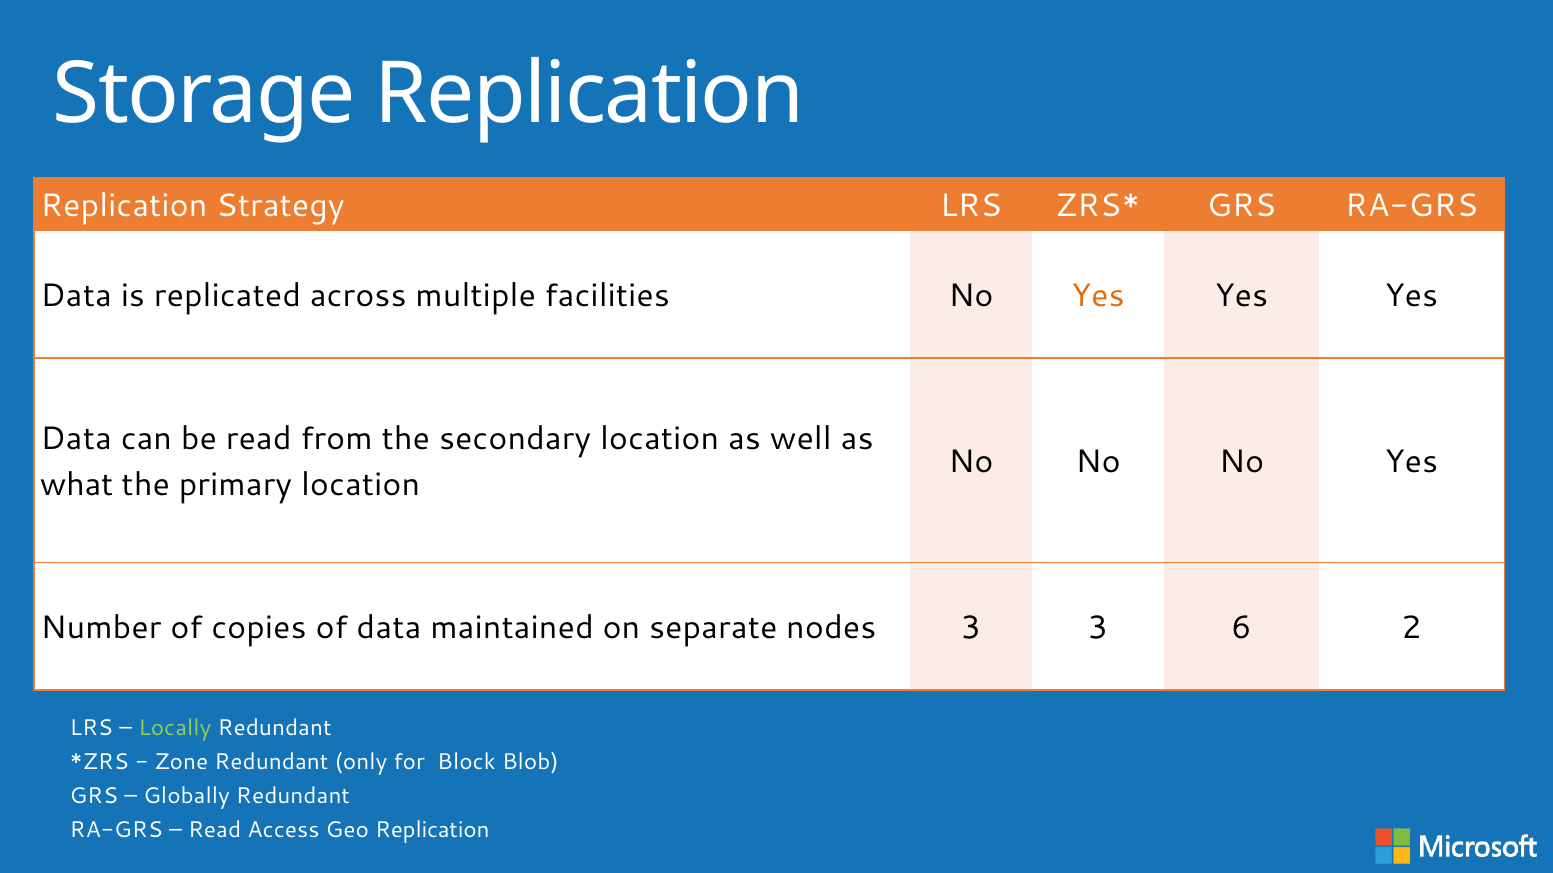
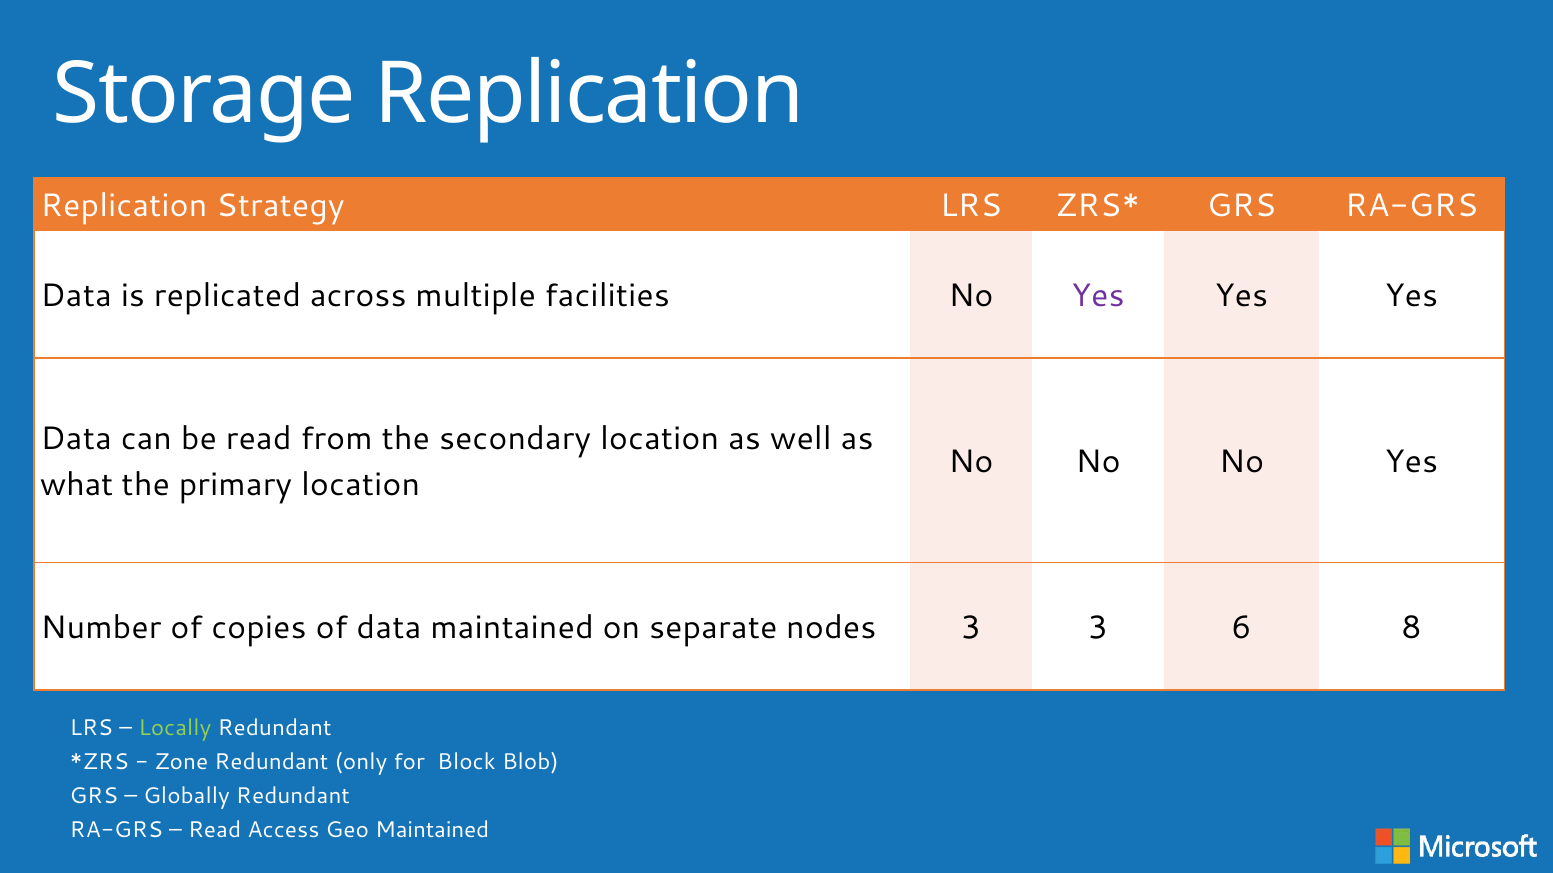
Yes colour: orange -> purple (1098, 296)
2: 2 -> 8 (1411, 628)
Geo Replication: Replication -> Maintained (432, 831)
